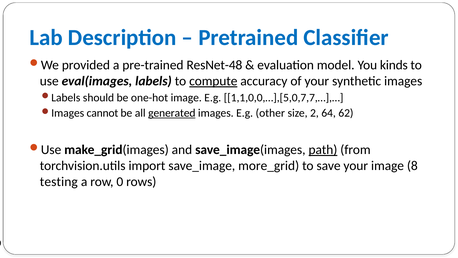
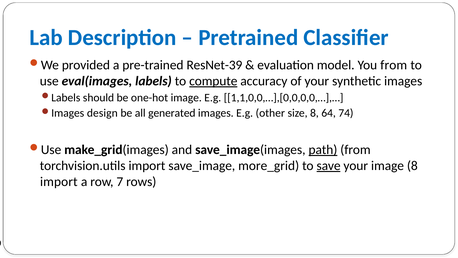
ResNet-48: ResNet-48 -> ResNet-39 (214, 65)
You kinds: kinds -> from (394, 65)
1,1,0,0,…],[5,0,7,7,…],…: 1,1,0,0,…],[5,0,7,7,…],… -> 1,1,0,0,…],[0,0,0,0,…],… (284, 98)
cannot: cannot -> design (102, 113)
generated underline: present -> none (172, 113)
size 2: 2 -> 8 (314, 113)
62: 62 -> 74 (346, 113)
save underline: none -> present (329, 166)
testing: testing -> import (59, 182)
0: 0 -> 7 (120, 182)
